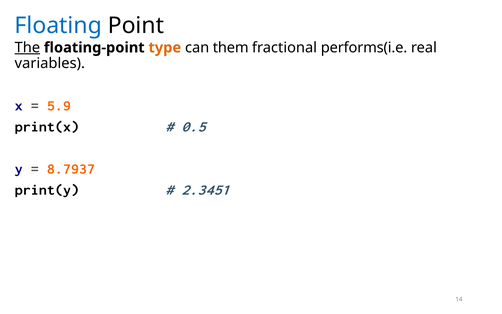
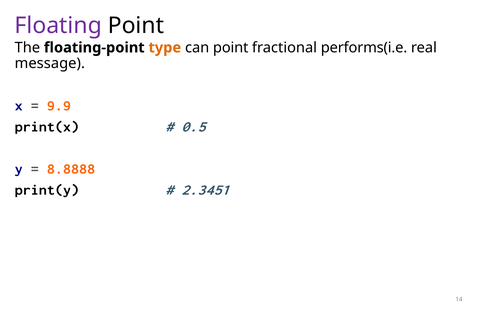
Floating colour: blue -> purple (58, 25)
The underline: present -> none (27, 48)
can them: them -> point (231, 48)
variables: variables -> message (50, 63)
5.9: 5.9 -> 9.9 (59, 105)
8.7937: 8.7937 -> 8.8888 (71, 169)
